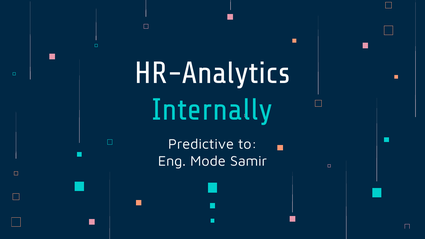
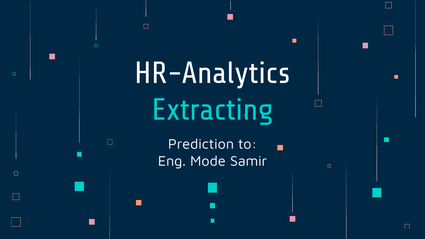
Internally: Internally -> Extracting (213, 110)
Predictive: Predictive -> Prediction (201, 144)
